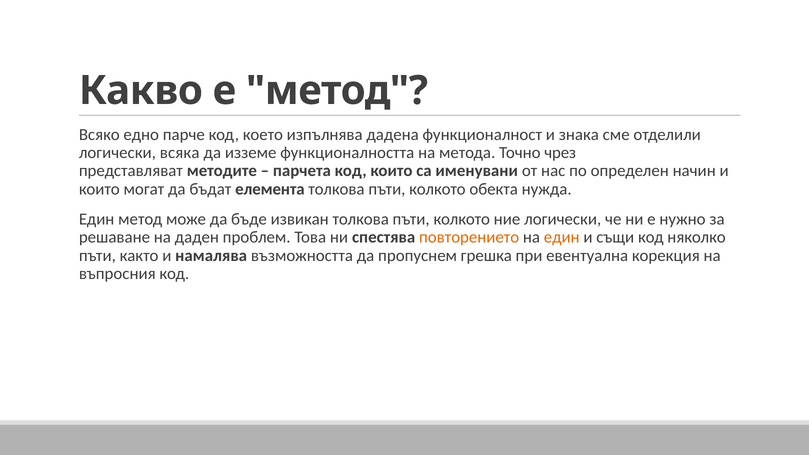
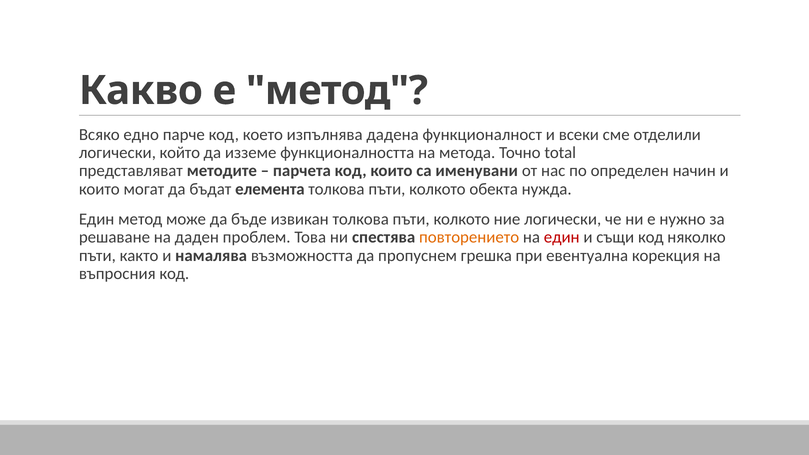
знака: знака -> всеки (579, 135)
всяка: всяка -> който (180, 153)
чрез: чрез -> total (560, 153)
един colour: orange -> red (562, 237)
